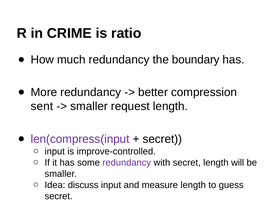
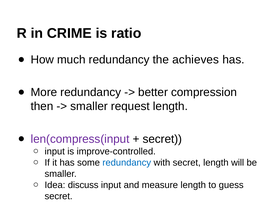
boundary: boundary -> achieves (196, 59)
sent: sent -> then (42, 106)
redundancy colour: purple -> blue (127, 162)
